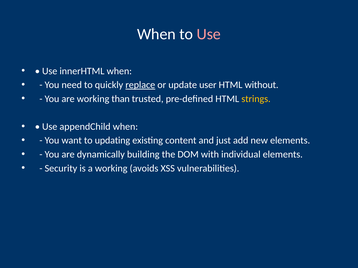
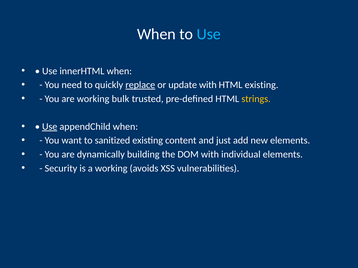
Use colour: pink -> light blue (209, 34)
update user: user -> with (208, 85)
HTML without: without -> existing (262, 85)
than: than -> bulk (120, 99)
Use underline: none -> present (50, 127)
updating: updating -> sanitized (112, 141)
